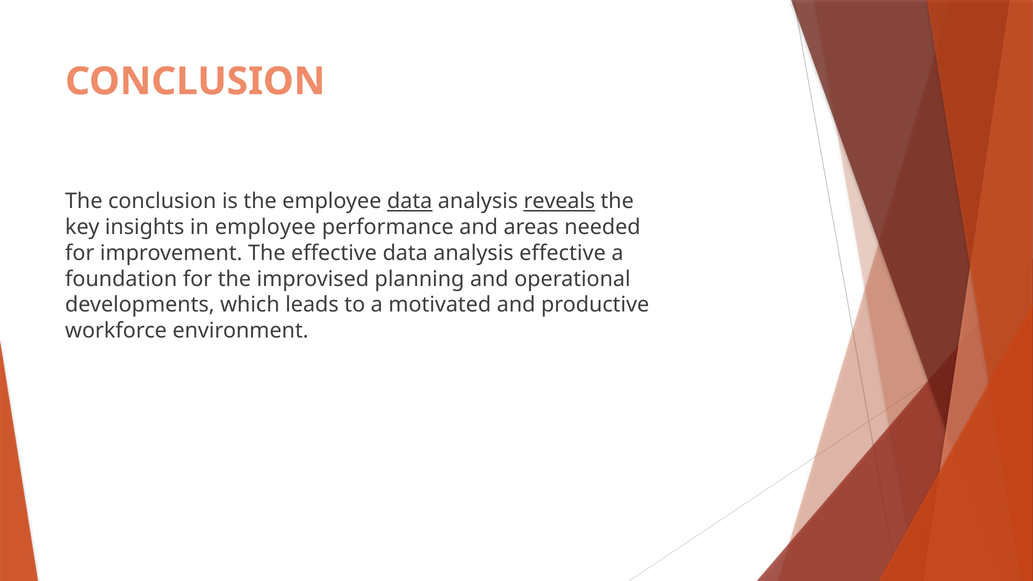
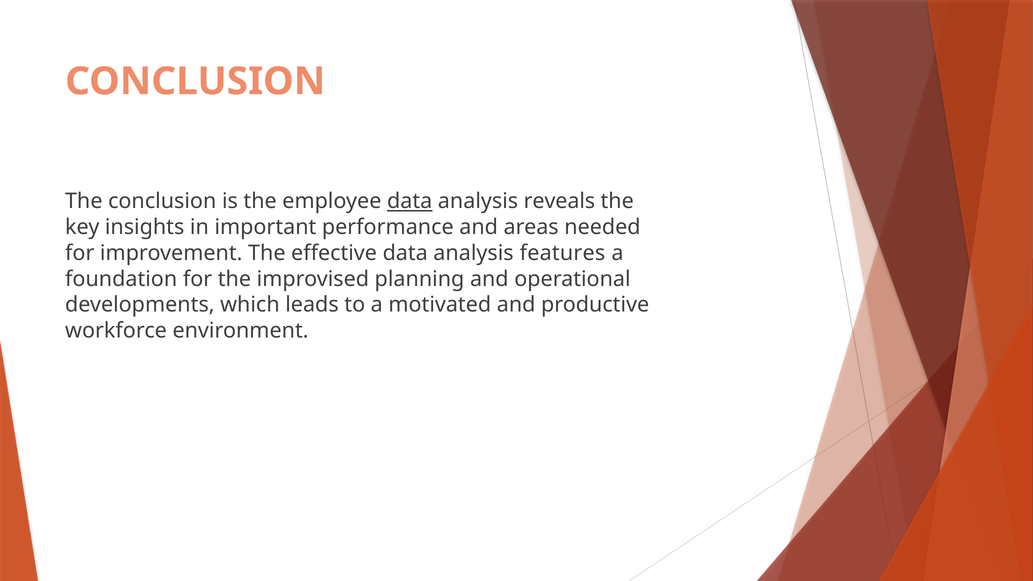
reveals underline: present -> none (559, 201)
in employee: employee -> important (265, 227)
analysis effective: effective -> features (562, 253)
